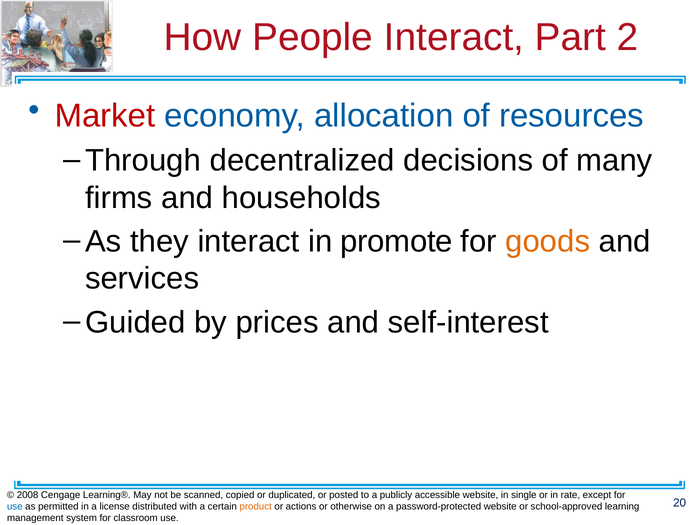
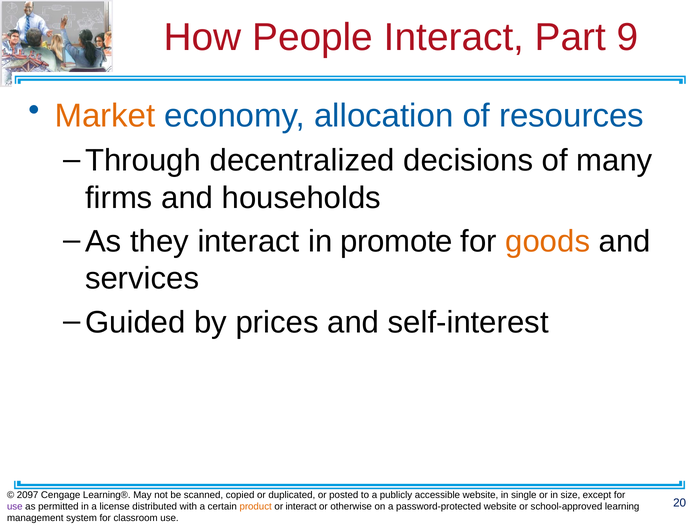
2: 2 -> 9 (628, 37)
Market colour: red -> orange (105, 116)
2008: 2008 -> 2097 (28, 495)
rate: rate -> size (570, 495)
use colour: blue -> purple (15, 507)
or actions: actions -> interact (301, 507)
